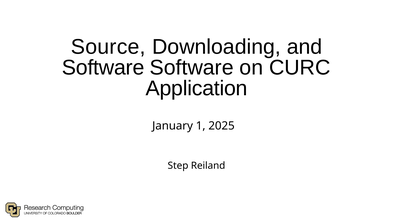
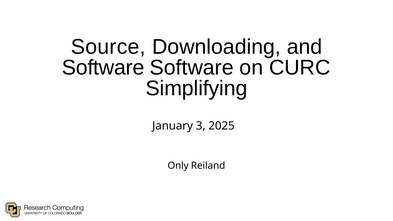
Application: Application -> Simplifying (197, 88)
1: 1 -> 3 (201, 126)
Step: Step -> Only (178, 166)
